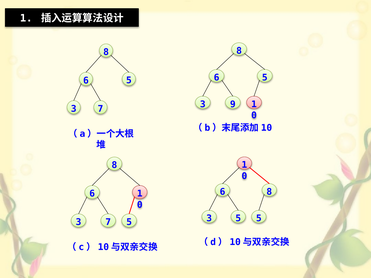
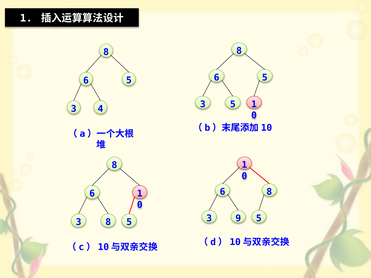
3 9: 9 -> 5 (233, 104)
7: 7 -> 4 (100, 109)
3 5: 5 -> 9 (238, 219)
7: 7 -> 8 (108, 222)
